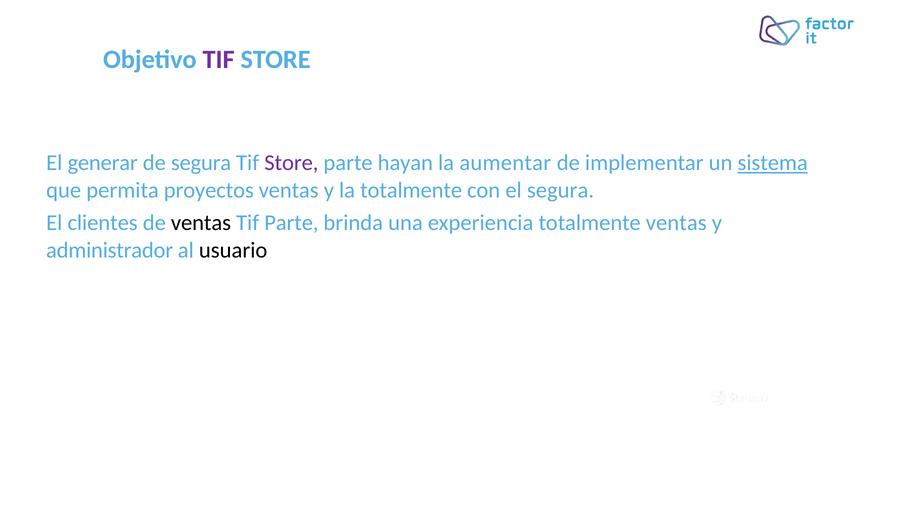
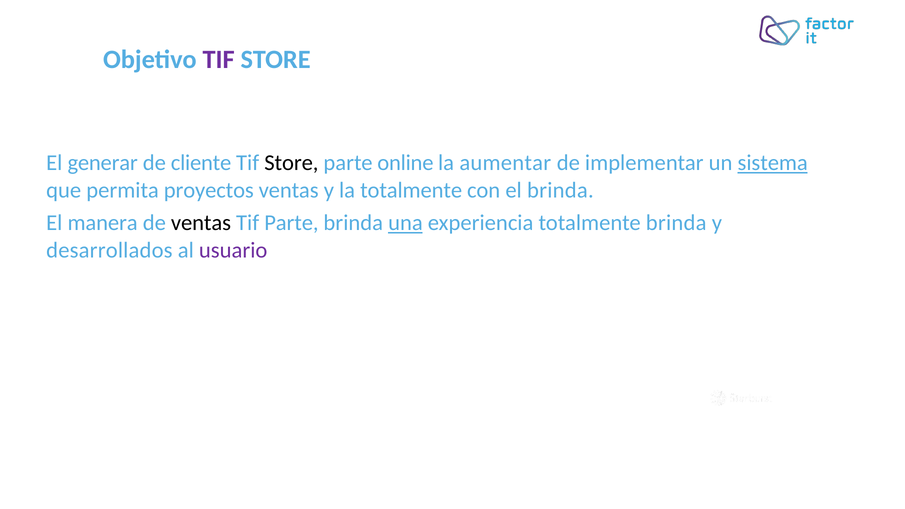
de segura: segura -> cliente (201, 163)
Store colour: purple -> black (291, 163)
hayan: hayan -> online (405, 163)
el segura: segura -> brinda (560, 190)
clientes: clientes -> manera (103, 223)
una underline: none -> present (405, 223)
totalmente ventas: ventas -> brinda (676, 223)
administrador: administrador -> desarrollados (109, 250)
usuario colour: black -> purple (233, 250)
